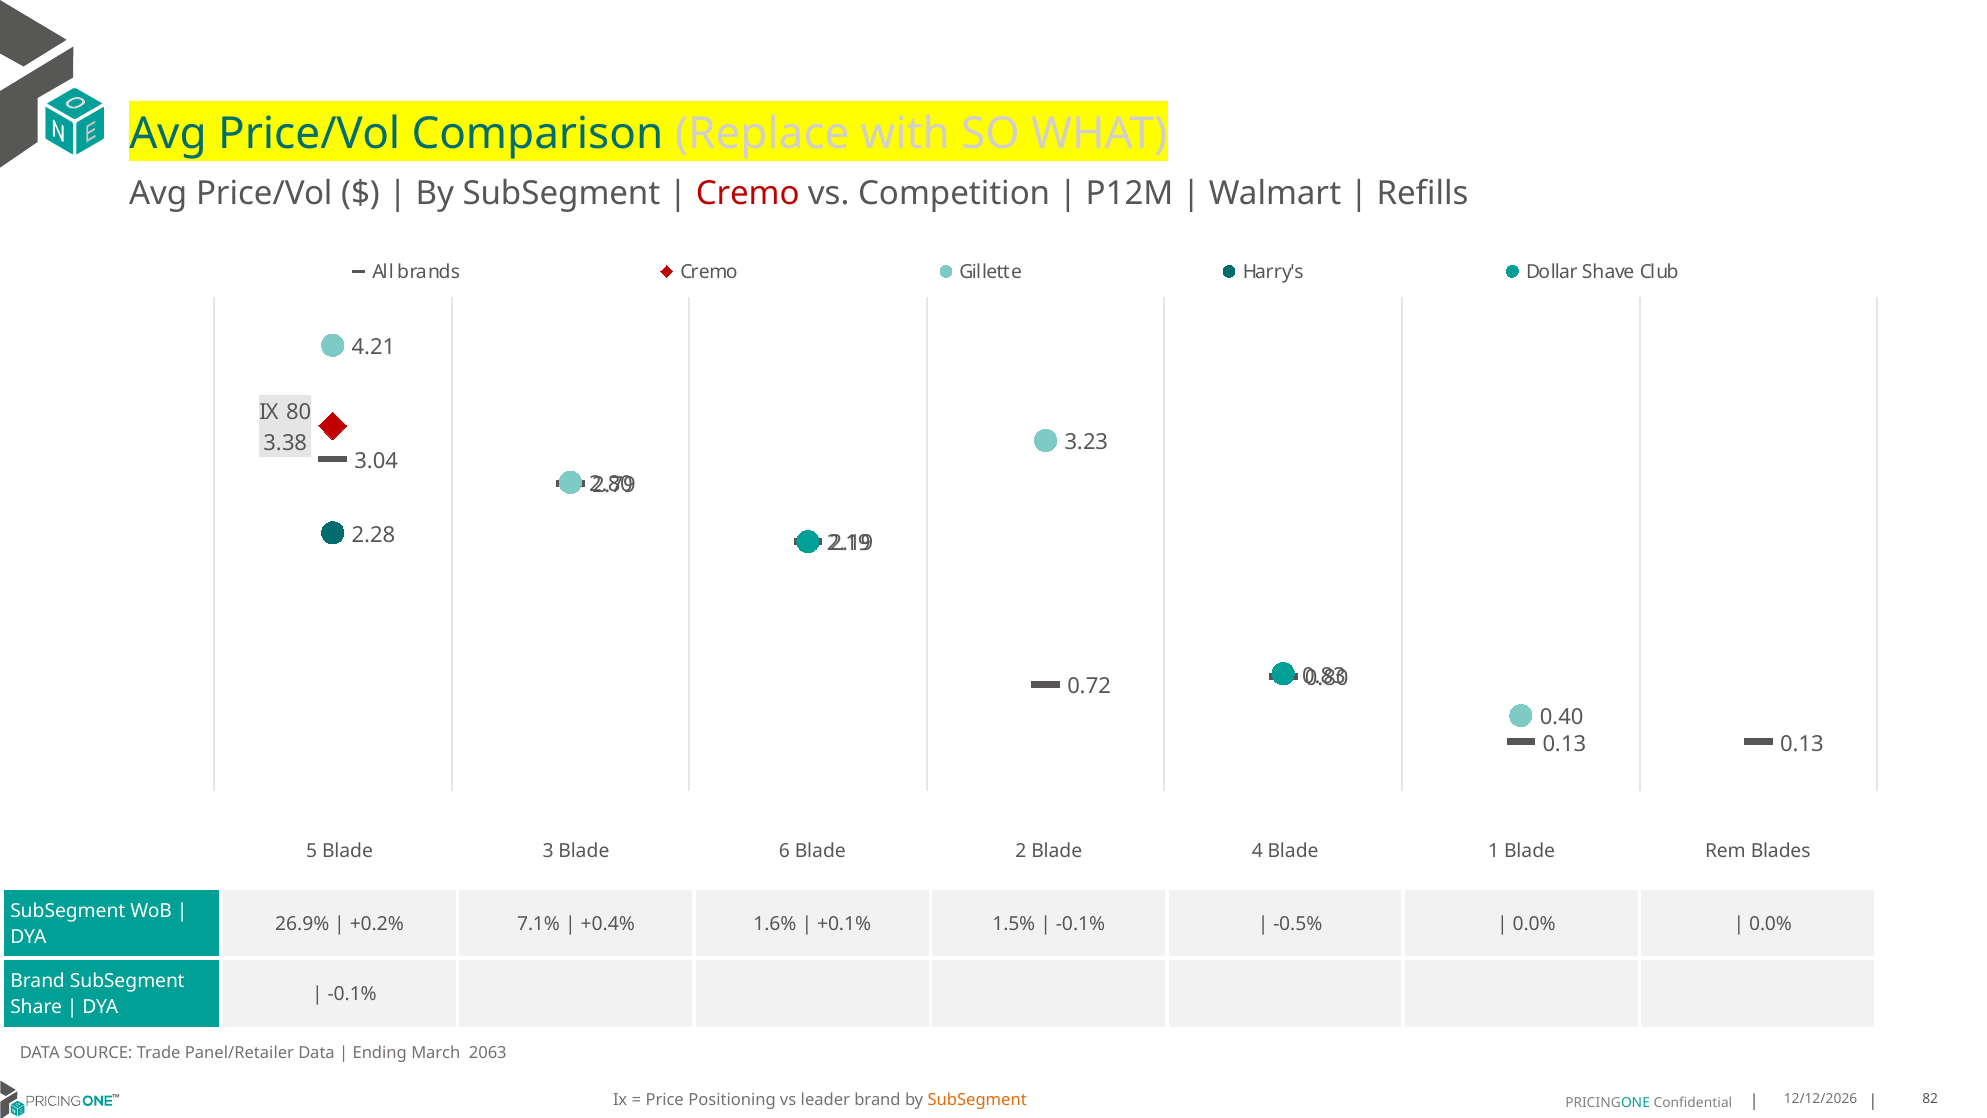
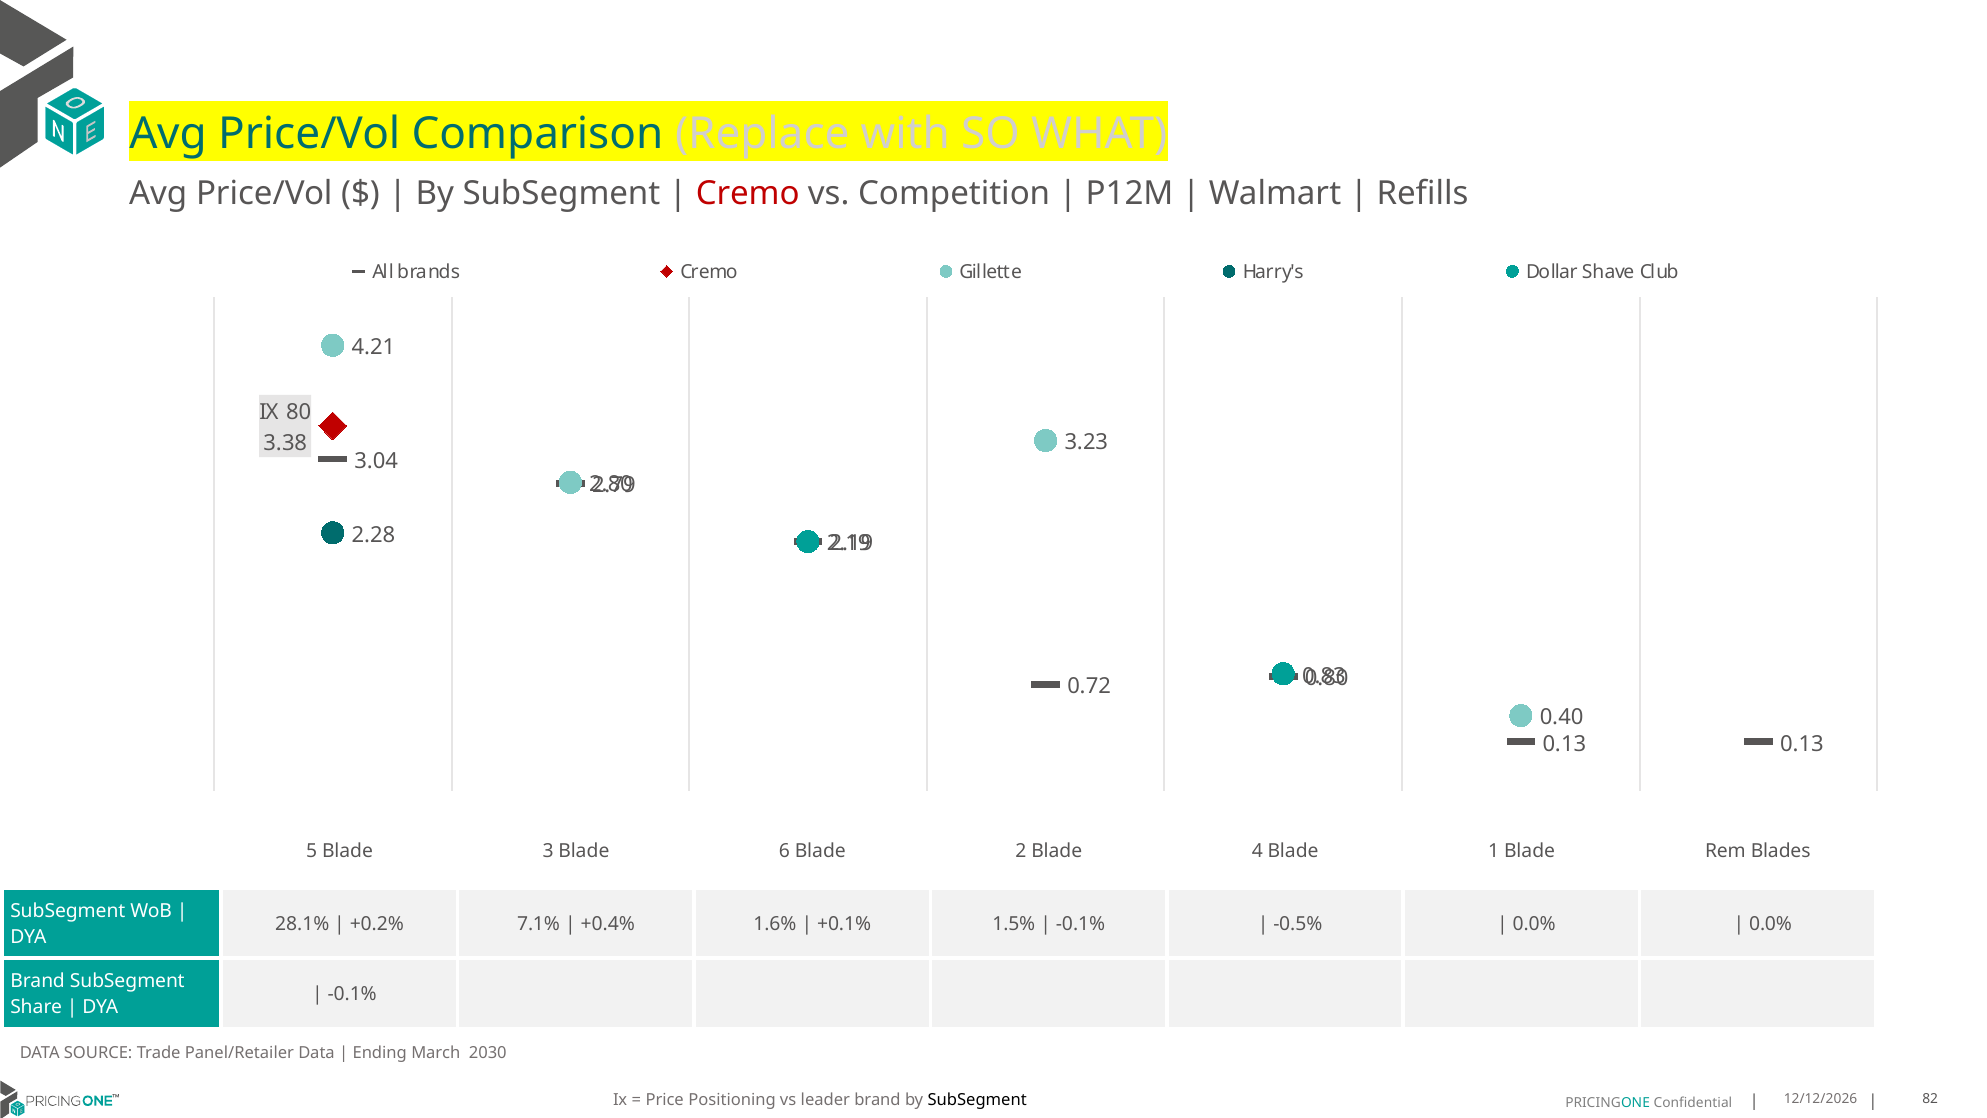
26.9%: 26.9% -> 28.1% (302, 924)
2063: 2063 -> 2030 (488, 1053)
SubSegment colour: orange -> black (977, 1100)
